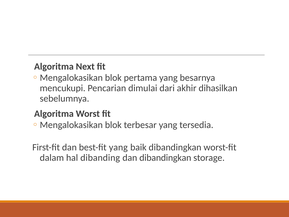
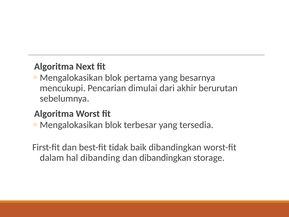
dihasilkan: dihasilkan -> berurutan (218, 88)
best-fit yang: yang -> tidak (118, 147)
